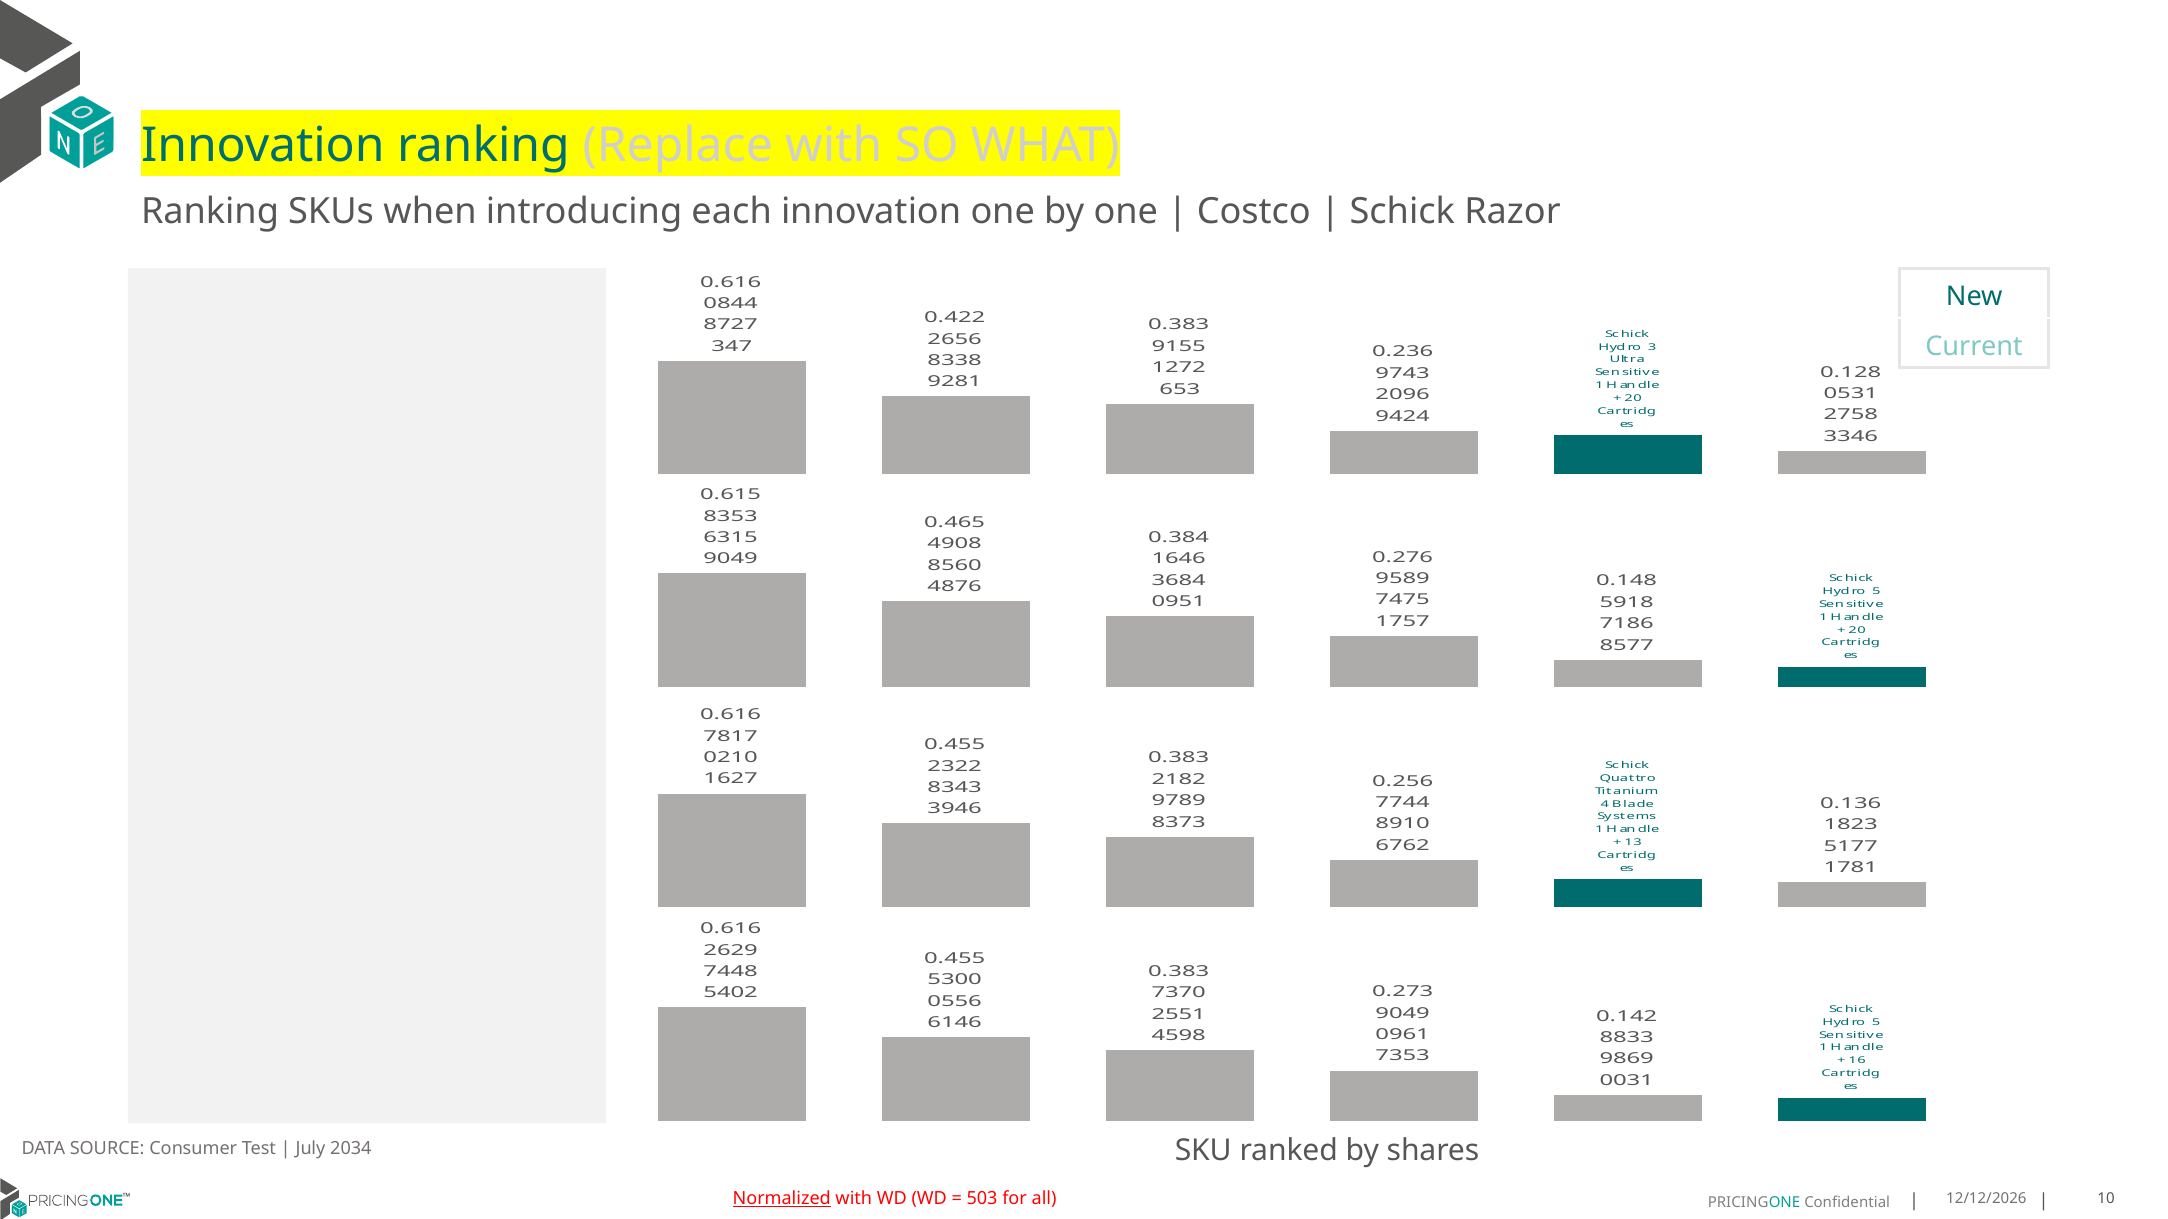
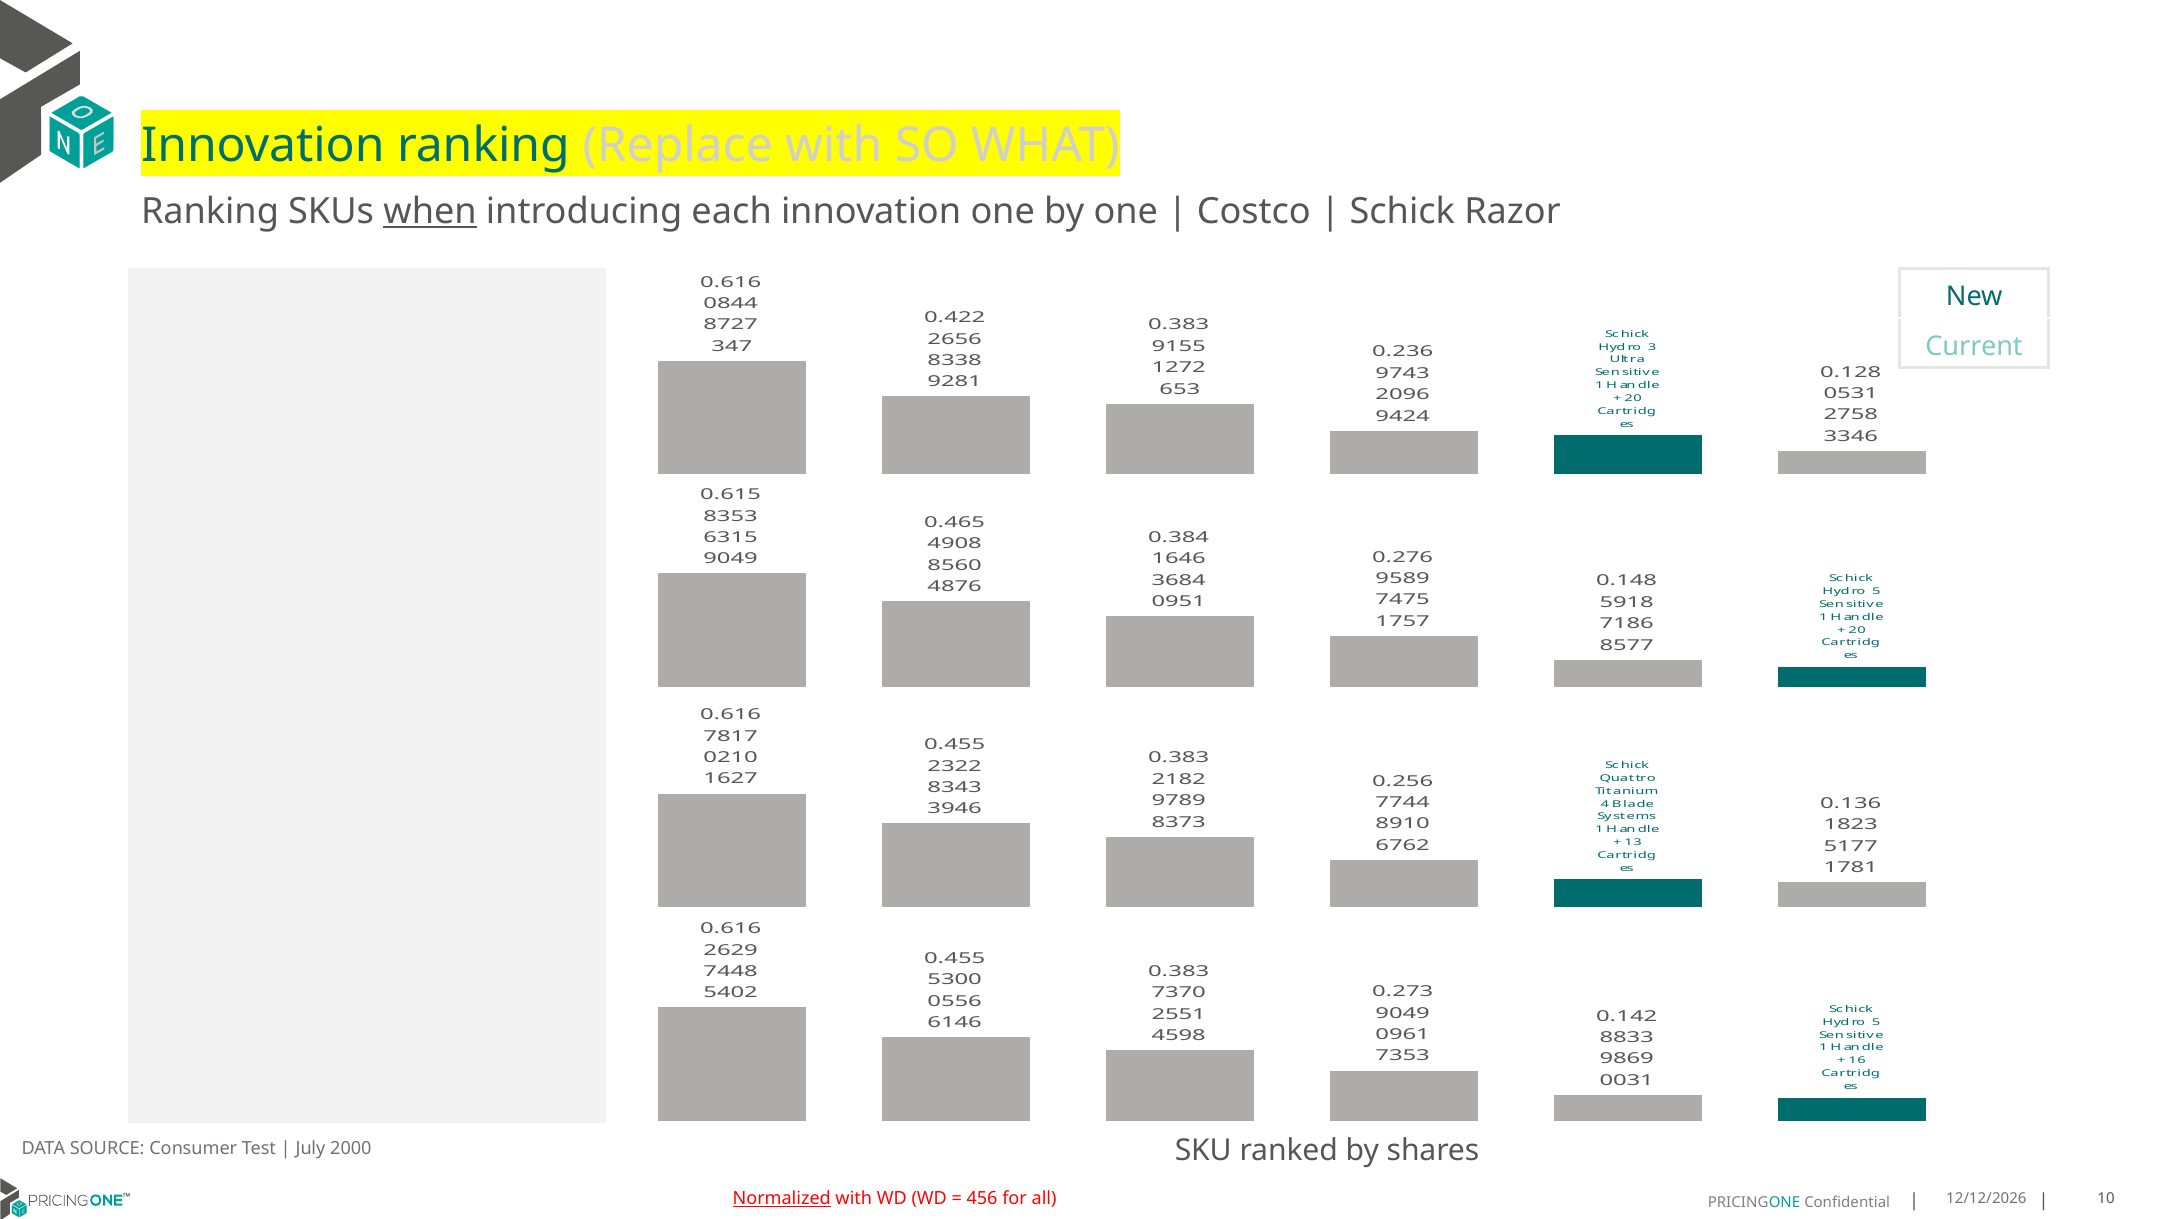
when underline: none -> present (430, 211)
2034: 2034 -> 2000 (351, 1149)
503: 503 -> 456 (982, 1199)
